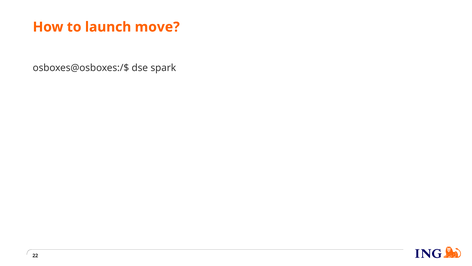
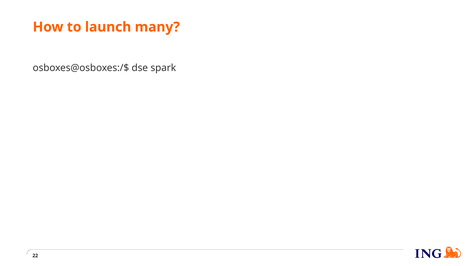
move: move -> many (157, 27)
